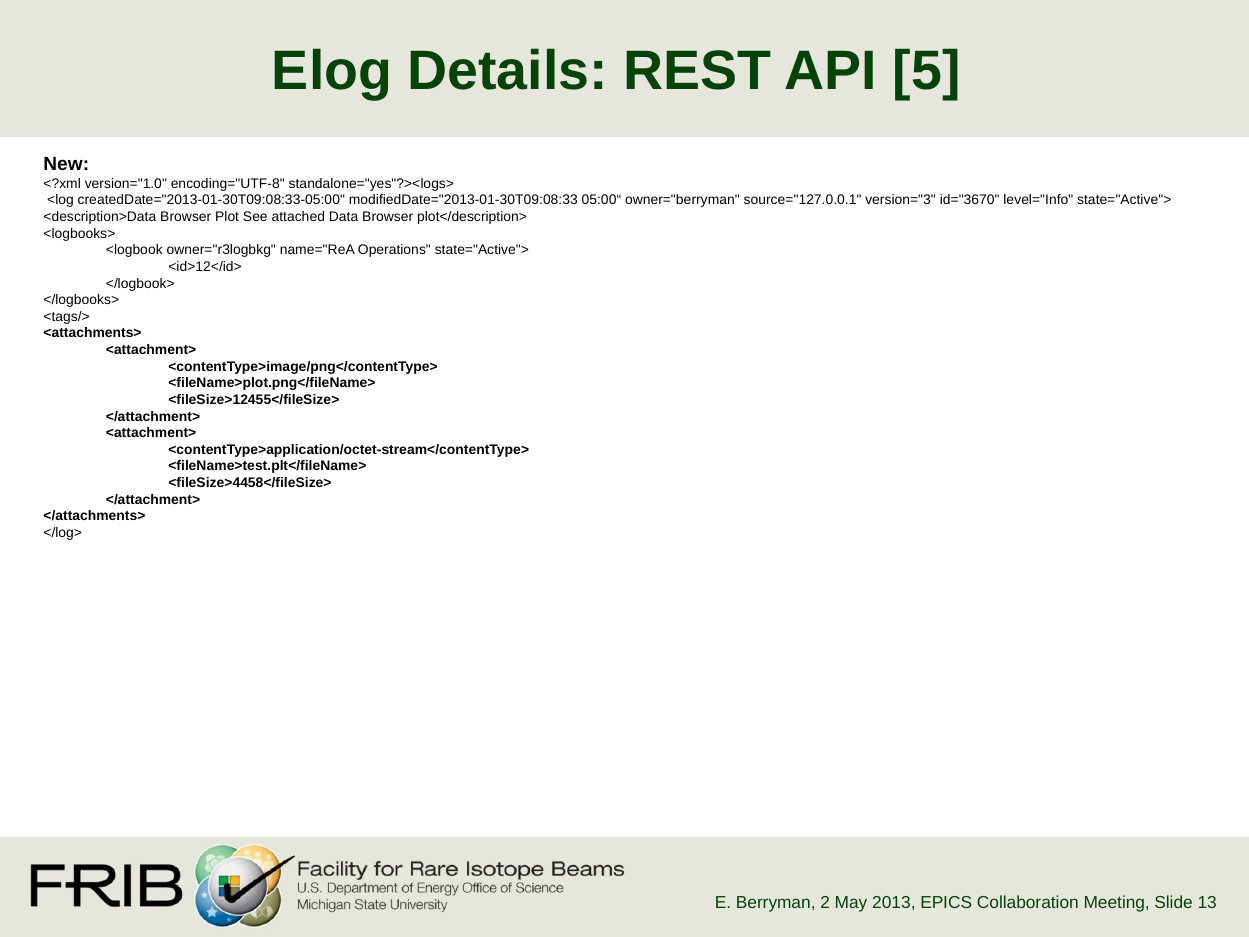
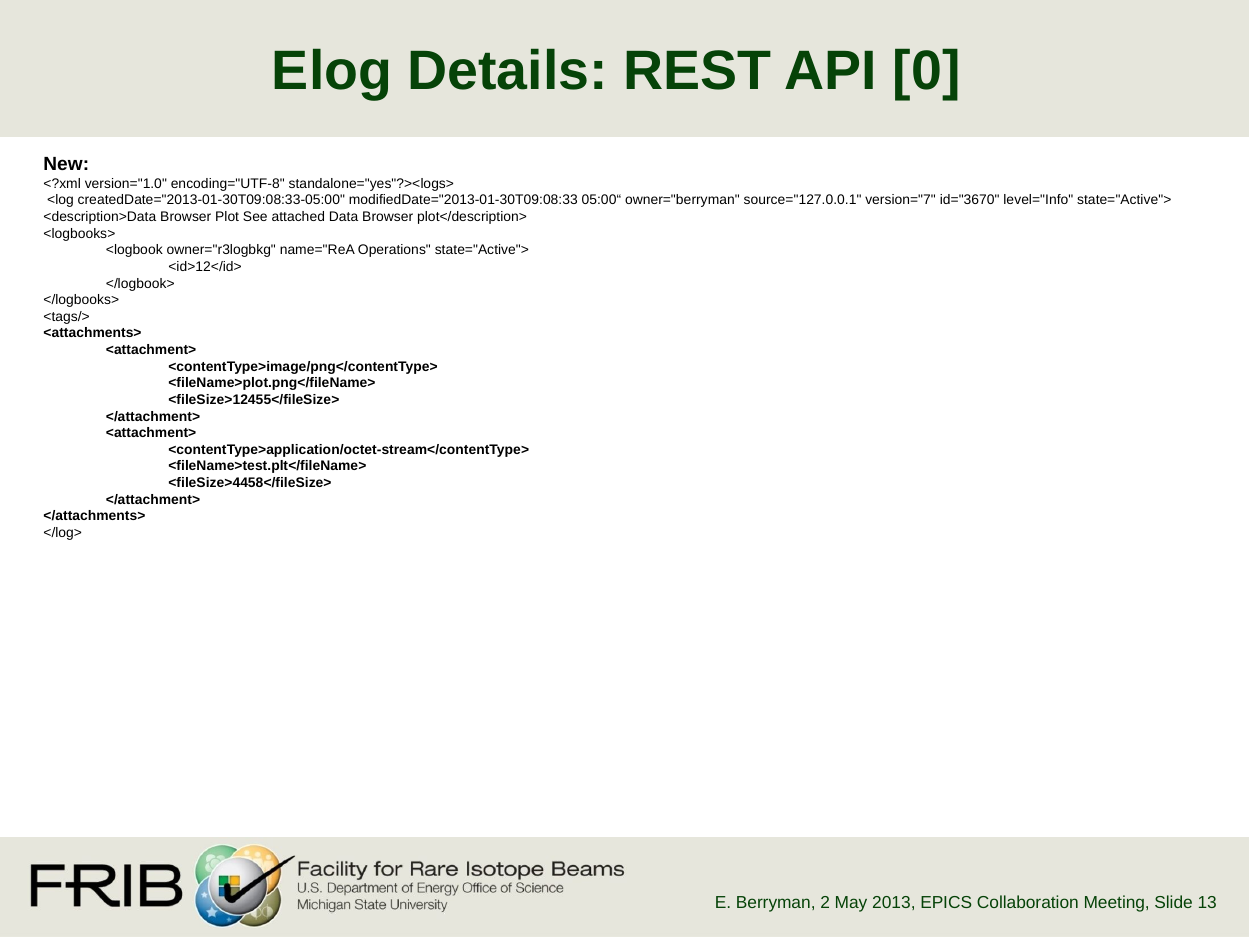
5: 5 -> 0 (927, 71)
version="3: version="3 -> version="7 (901, 200)
